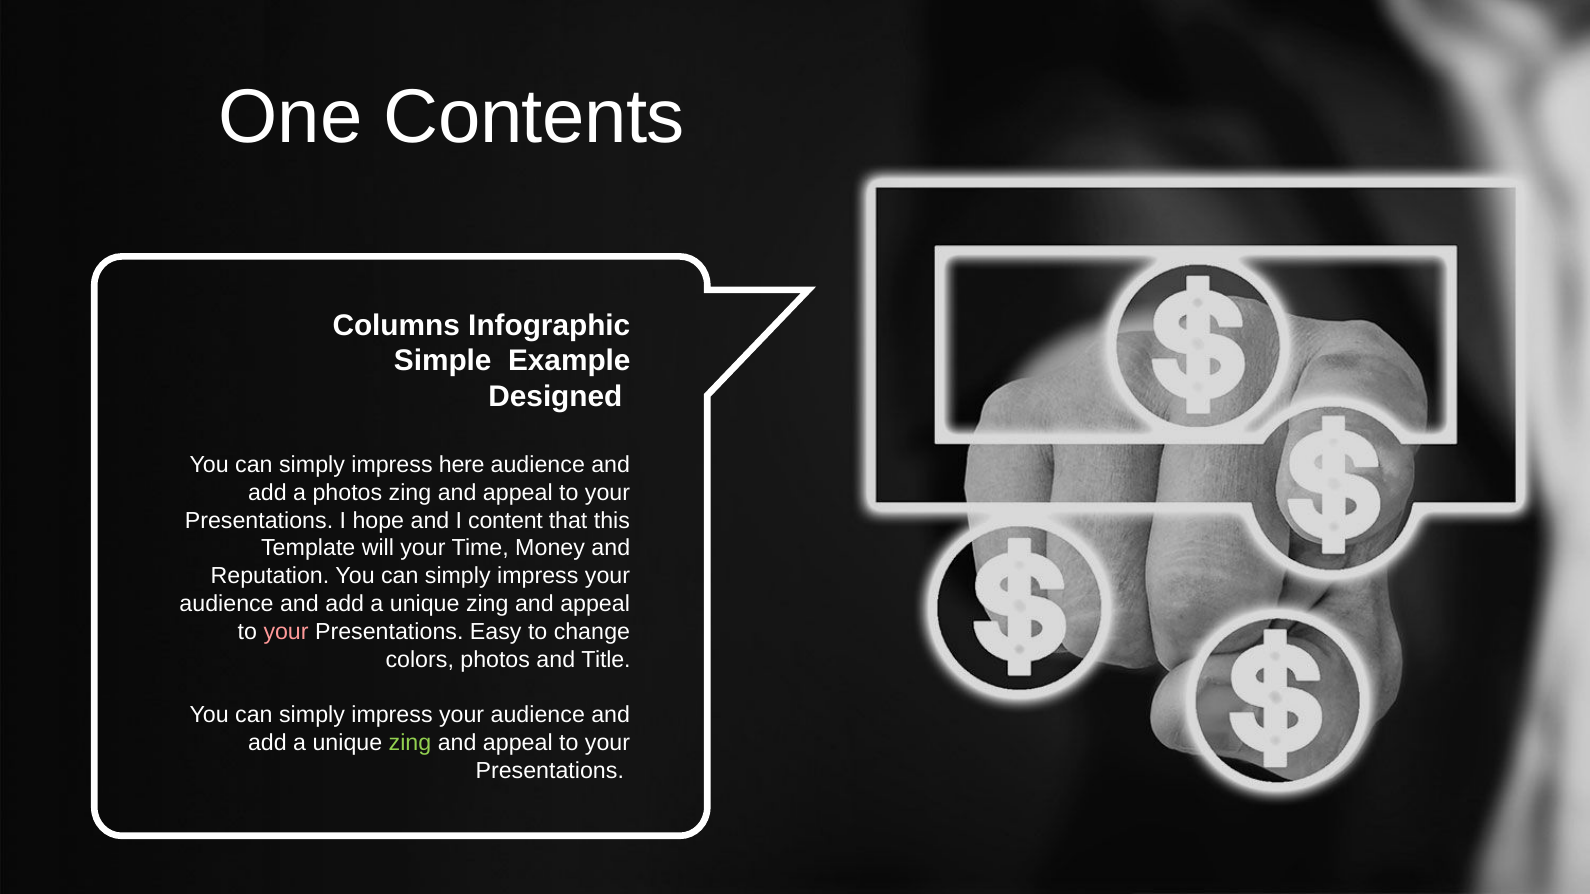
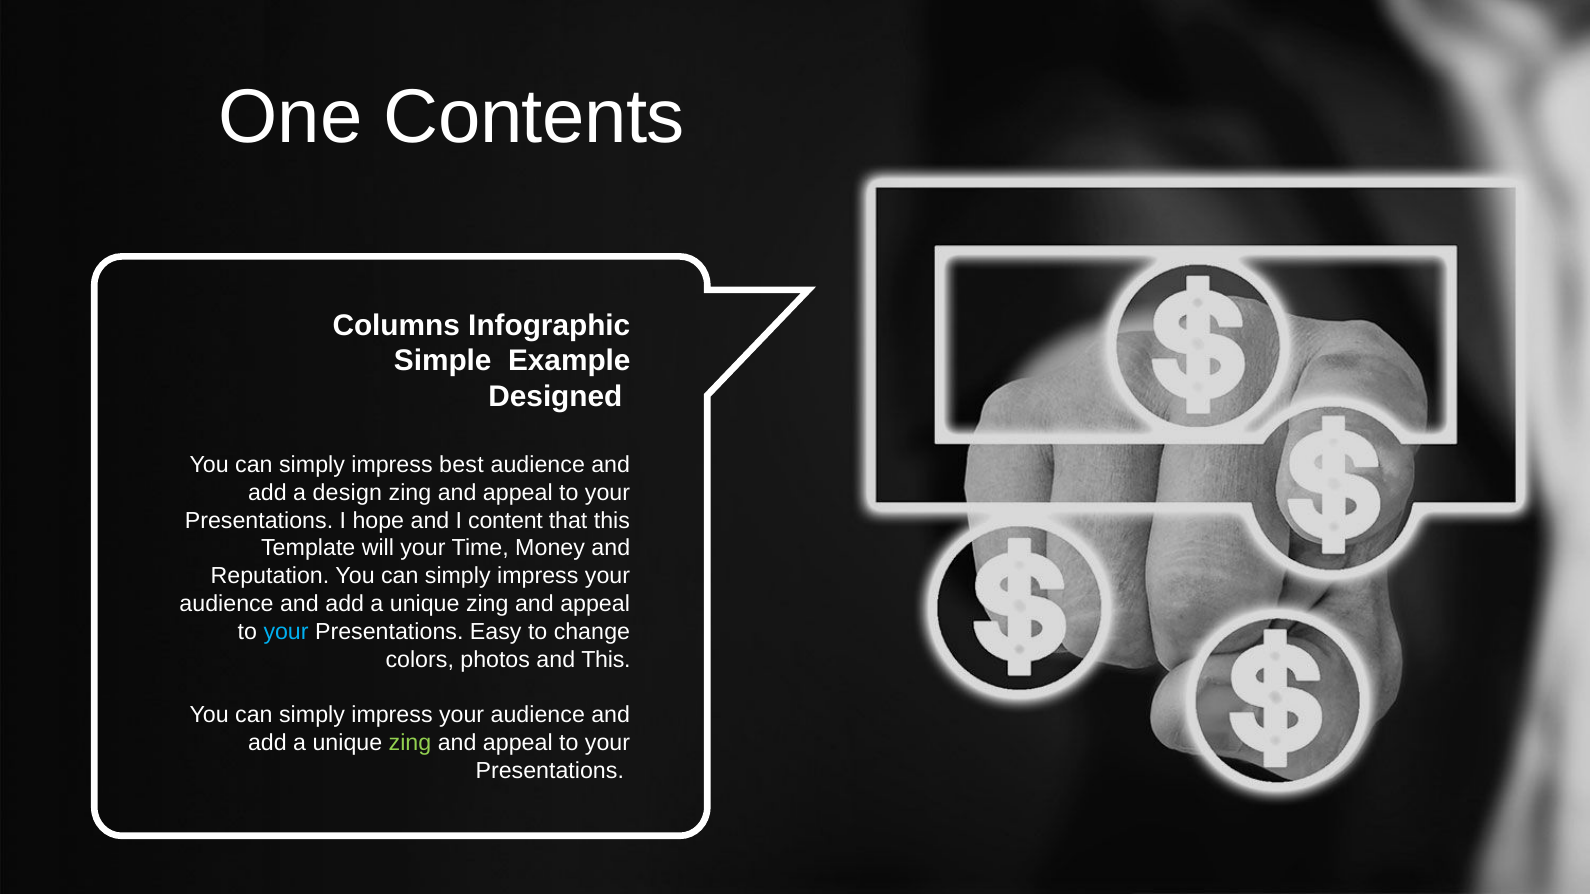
here: here -> best (461, 465)
a photos: photos -> design (347, 493)
your colour: pink -> light blue (286, 632)
and Title: Title -> This (606, 660)
